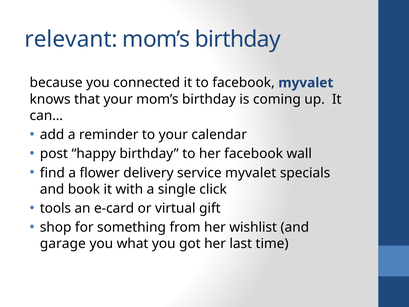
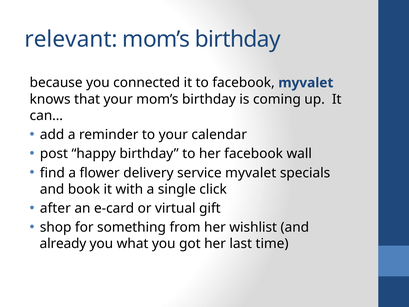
tools: tools -> after (55, 208)
garage: garage -> already (63, 244)
